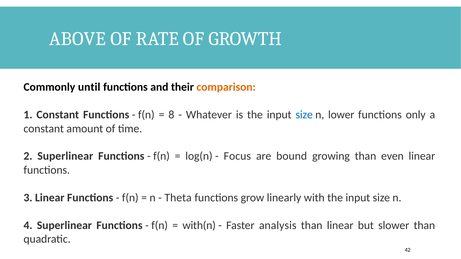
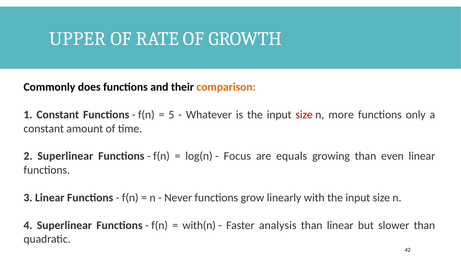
ABOVE: ABOVE -> UPPER (78, 39)
until: until -> does (89, 87)
8: 8 -> 5 (171, 115)
size colour: blue -> red (304, 115)
lower: lower -> more (341, 115)
bound: bound -> equals (292, 156)
Theta: Theta -> Never (178, 198)
